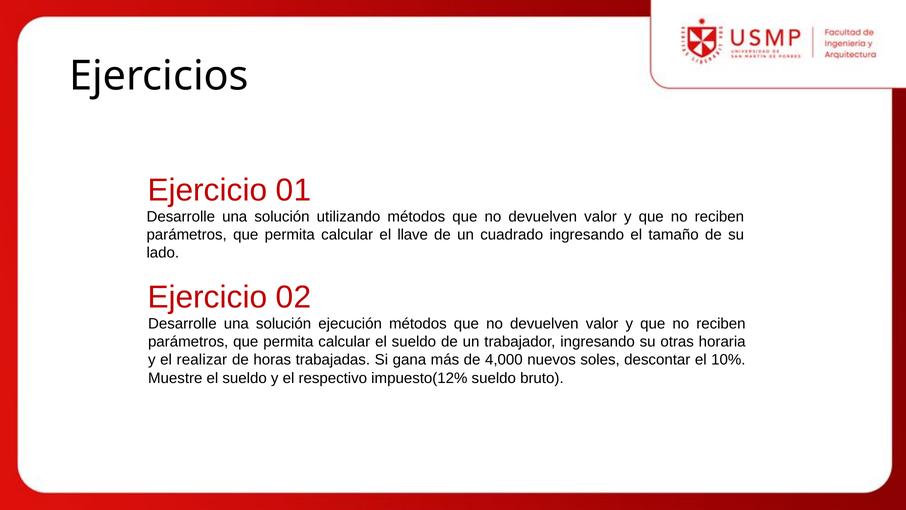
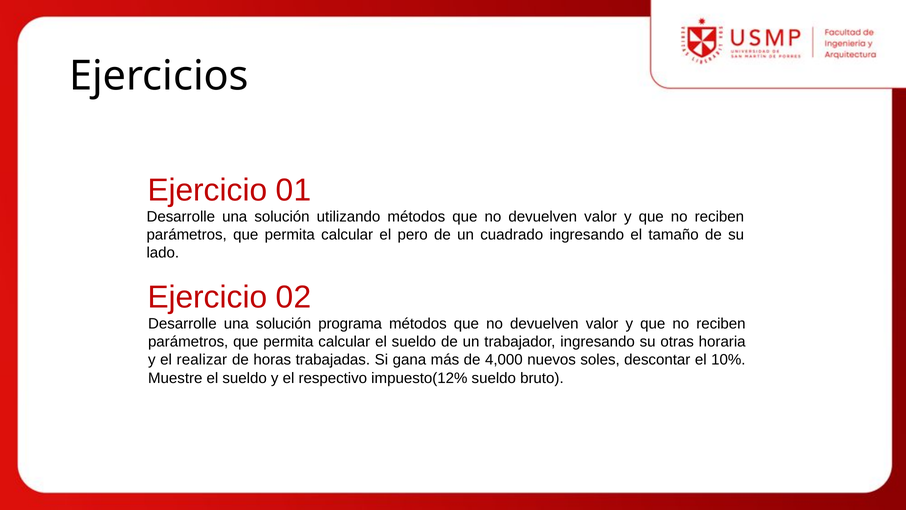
llave: llave -> pero (413, 235)
ejecución: ejecución -> programa (350, 323)
